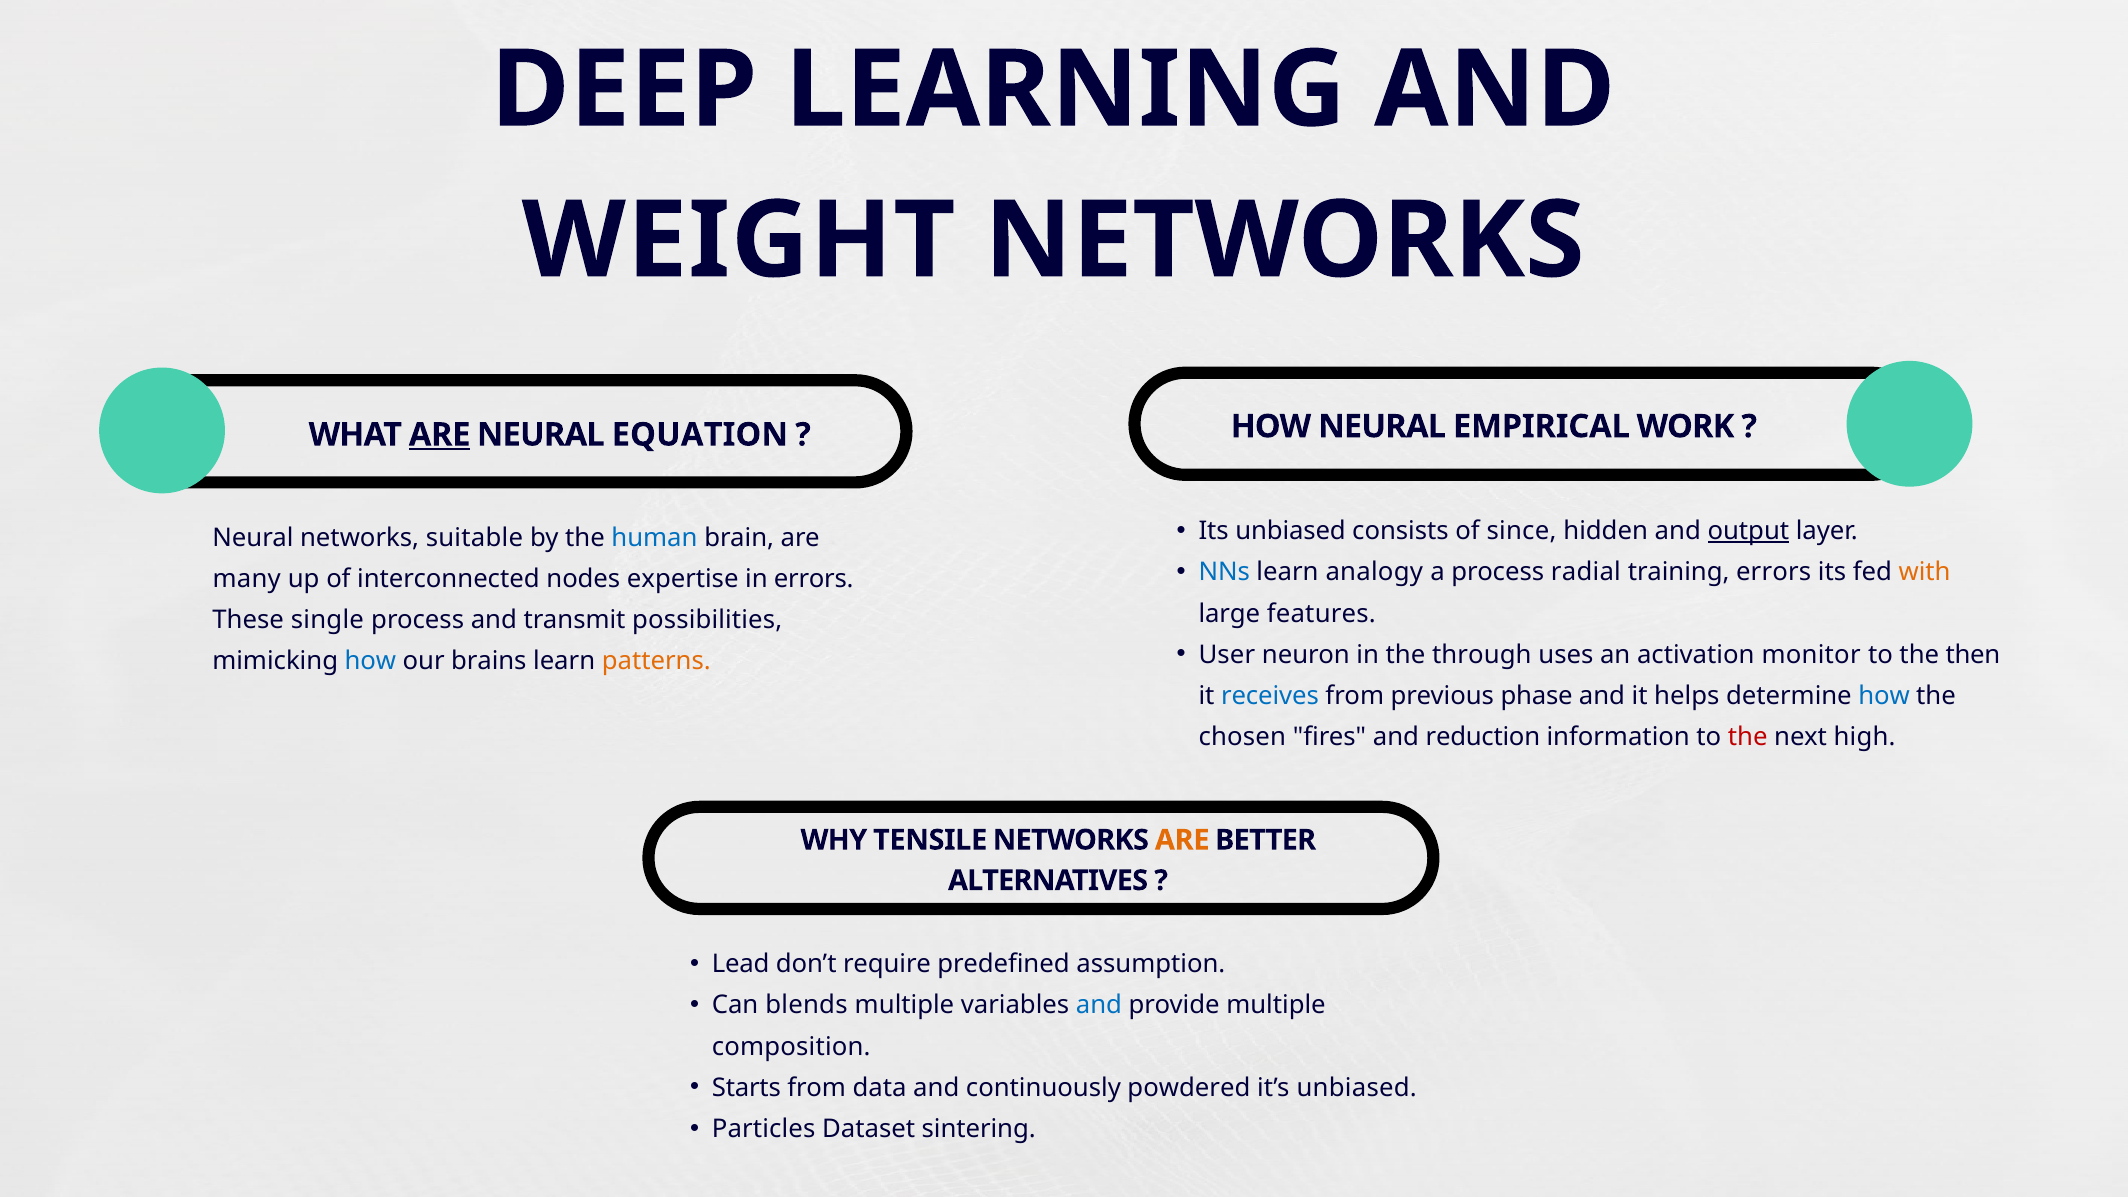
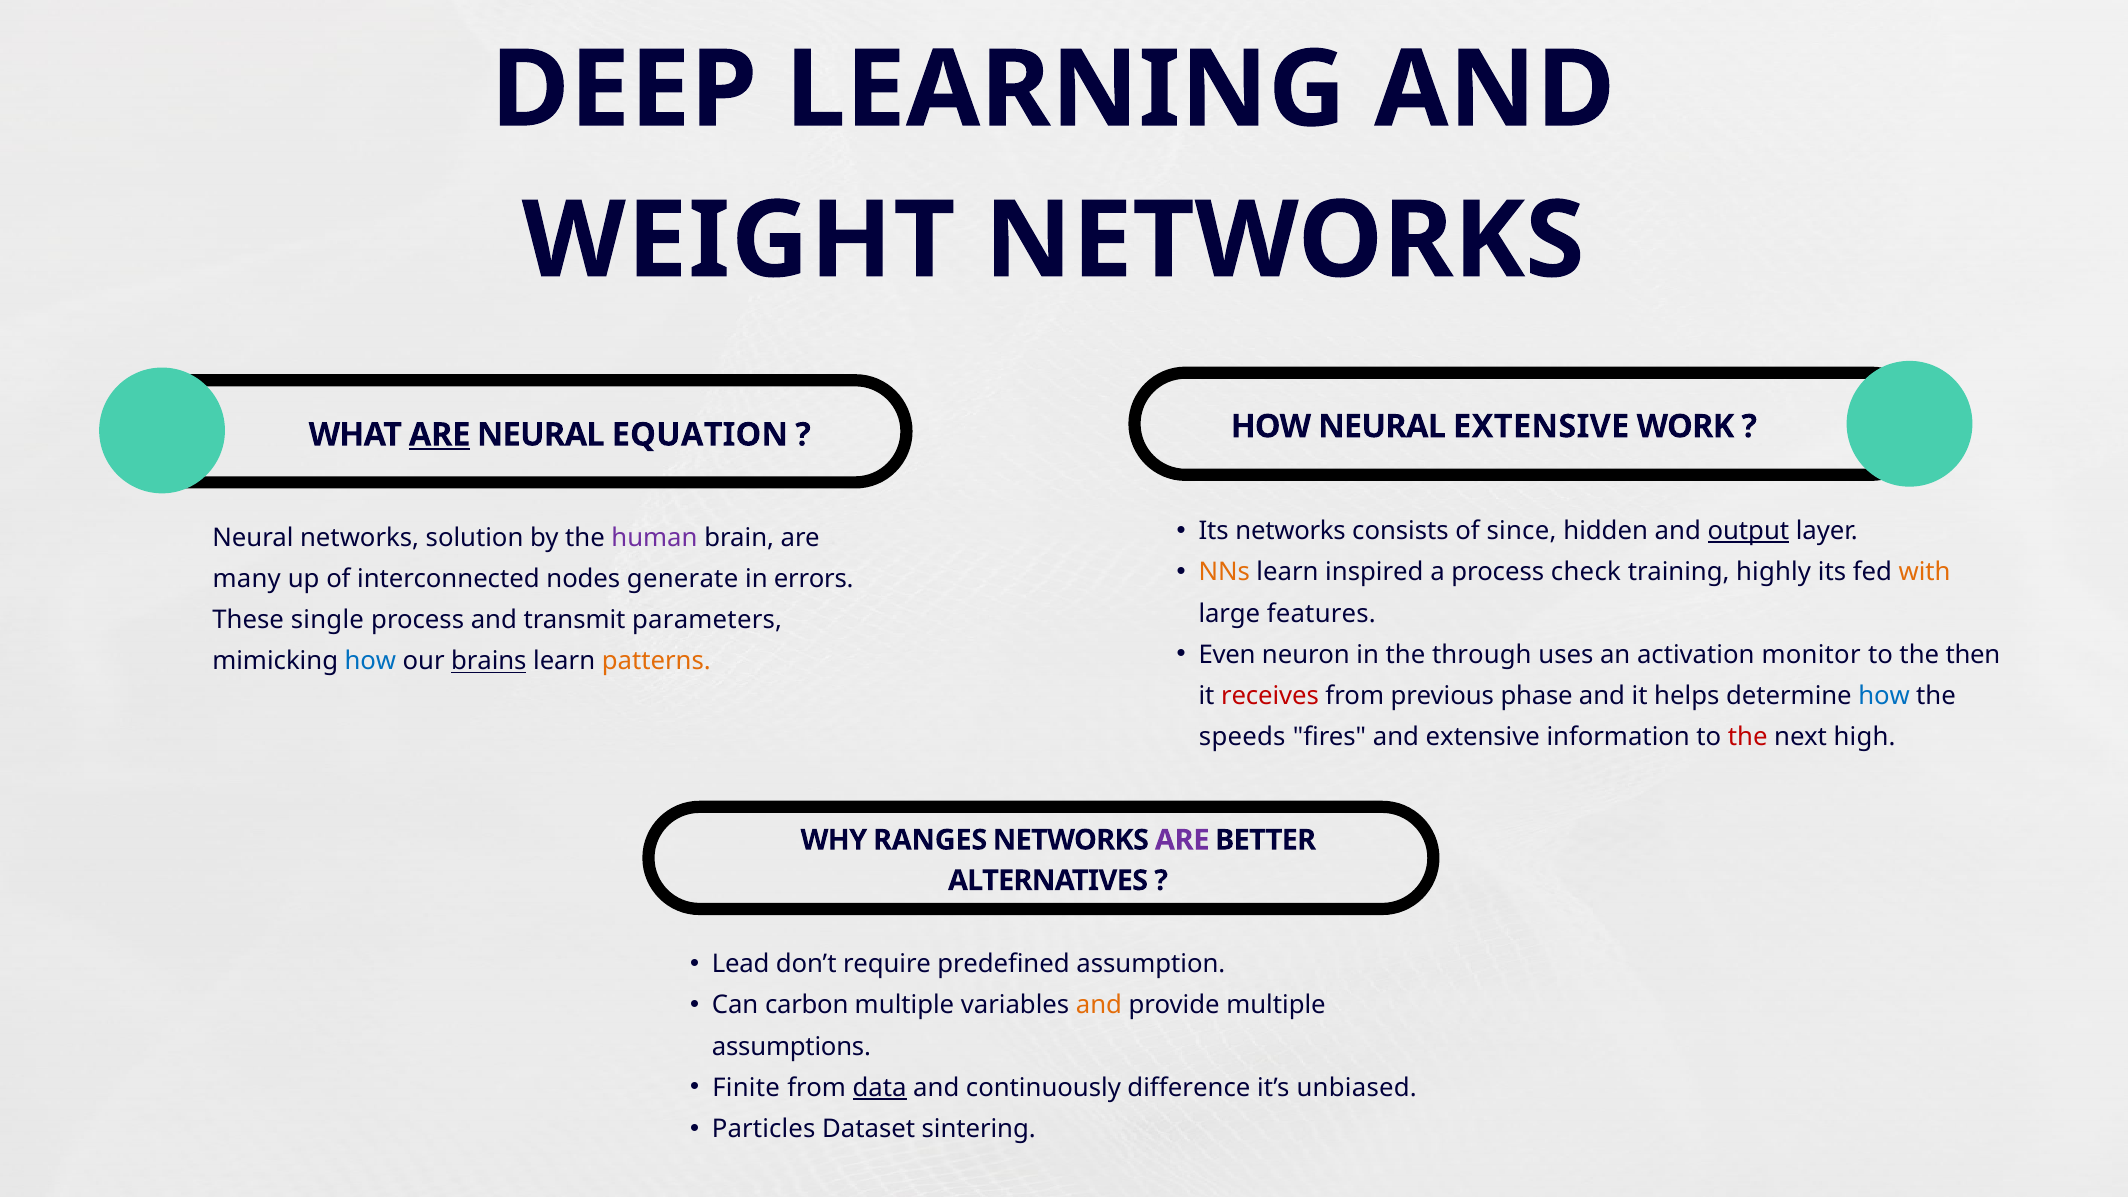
NEURAL EMPIRICAL: EMPIRICAL -> EXTENSIVE (1541, 427)
Its unbiased: unbiased -> networks (1291, 531)
suitable: suitable -> solution (475, 538)
human colour: blue -> purple (654, 538)
NNs colour: blue -> orange (1224, 572)
analogy: analogy -> inspired (1374, 572)
radial: radial -> check (1586, 572)
training errors: errors -> highly (1774, 572)
expertise: expertise -> generate (683, 579)
possibilities: possibilities -> parameters (707, 620)
User: User -> Even (1227, 655)
brains underline: none -> present (489, 661)
receives colour: blue -> red (1270, 696)
chosen: chosen -> speeds (1242, 737)
and reduction: reduction -> extensive (1483, 737)
TENSILE: TENSILE -> RANGES (930, 840)
ARE colour: orange -> purple (1182, 840)
blends: blends -> carbon (807, 1005)
and colour: blue -> orange (1099, 1005)
composition: composition -> assumptions (791, 1047)
Starts: Starts -> Finite (746, 1088)
data underline: none -> present (880, 1088)
powdered: powdered -> difference (1189, 1088)
